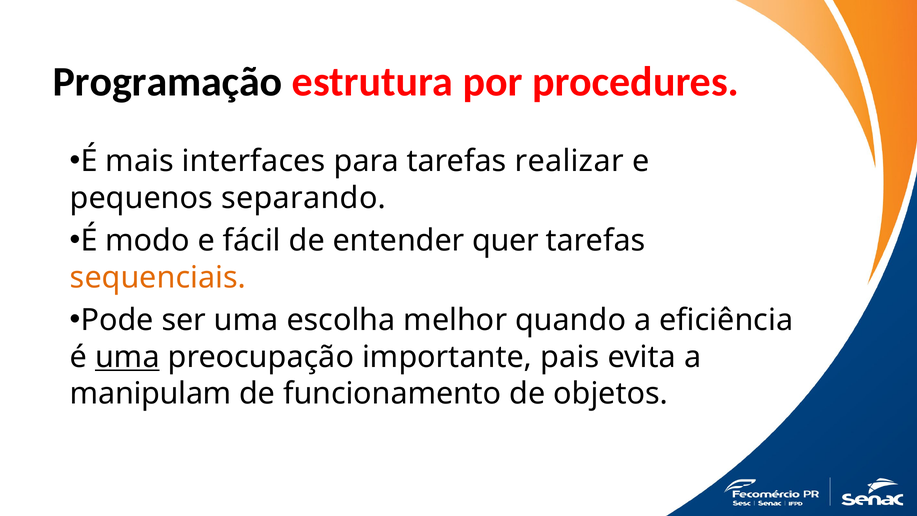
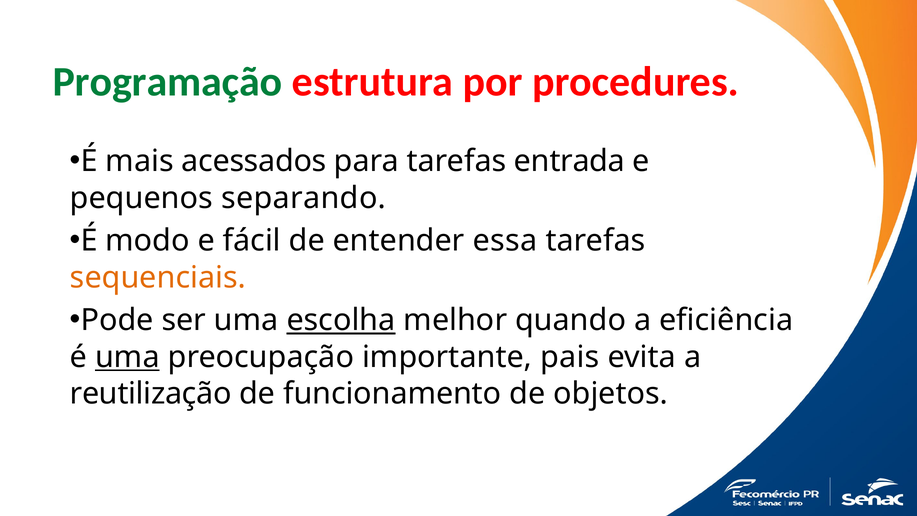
Programação colour: black -> green (168, 82)
interfaces: interfaces -> acessados (254, 161)
realizar: realizar -> entrada (570, 161)
quer: quer -> essa (505, 241)
escolha underline: none -> present (341, 320)
manipulam: manipulam -> reutilização (151, 394)
